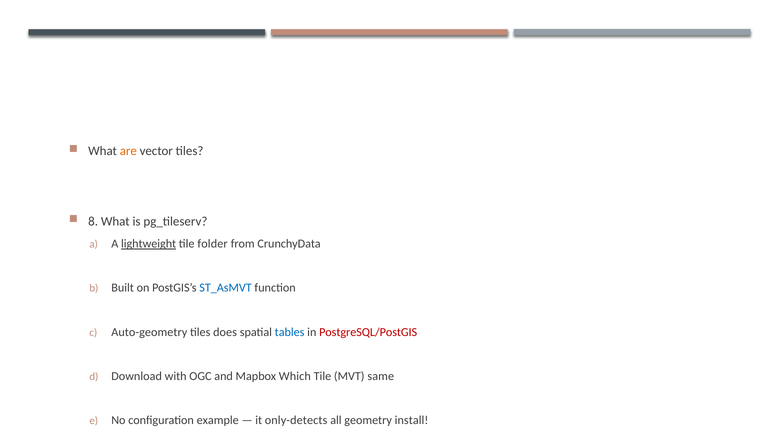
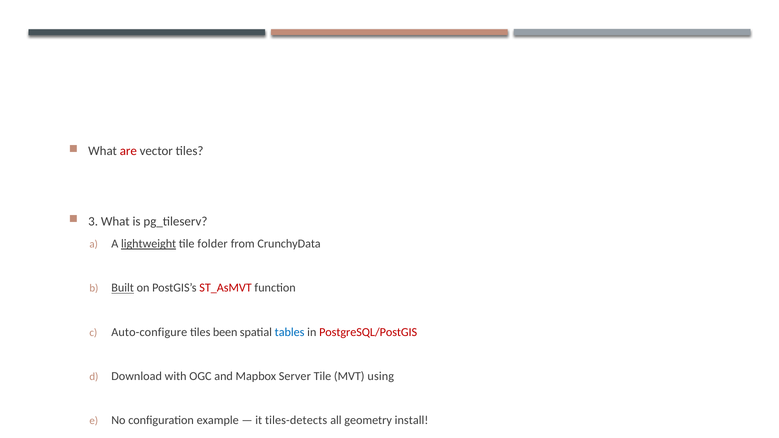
are colour: orange -> red (128, 151)
8: 8 -> 3 (93, 221)
Built underline: none -> present (123, 288)
ST_AsMVT colour: blue -> red (226, 288)
Auto-geometry: Auto-geometry -> Auto-configure (149, 332)
does: does -> been (225, 332)
Which: Which -> Server (295, 376)
same: same -> using (381, 376)
only-detects: only-detects -> tiles-detects (296, 421)
